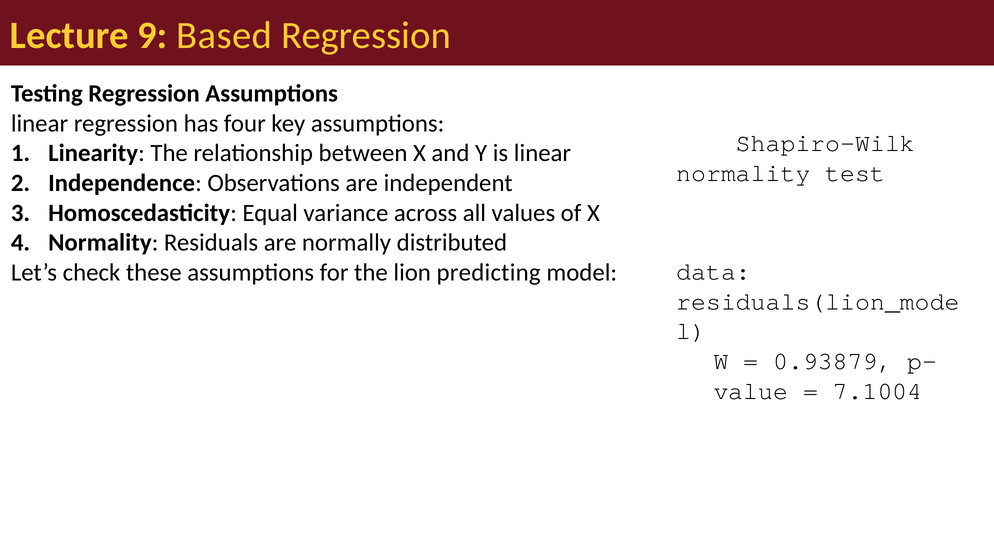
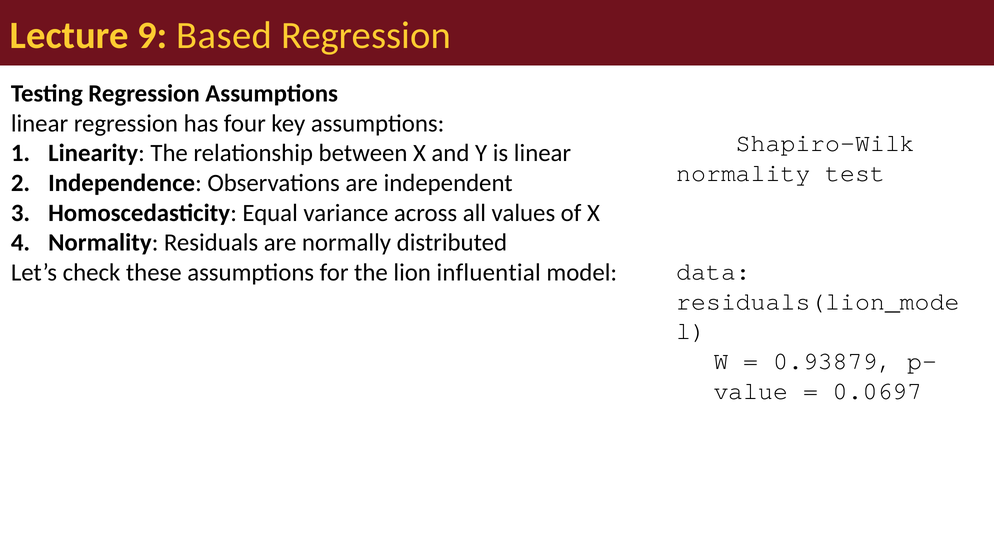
predicting: predicting -> influential (489, 273)
7.1004: 7.1004 -> 0.0697 (878, 391)
